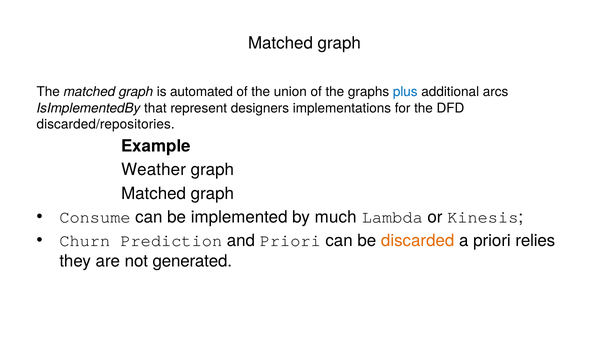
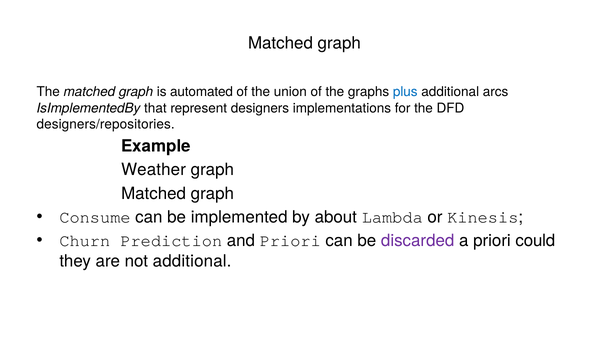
discarded/repositories: discarded/repositories -> designers/repositories (106, 125)
much: much -> about (336, 217)
discarded colour: orange -> purple (418, 241)
relies: relies -> could (535, 241)
not generated: generated -> additional (192, 261)
